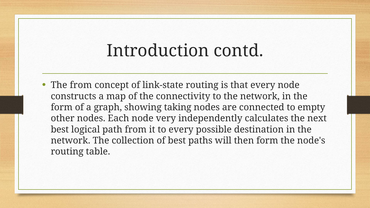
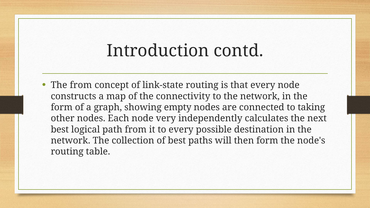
taking: taking -> empty (178, 107)
empty: empty -> taking (311, 107)
